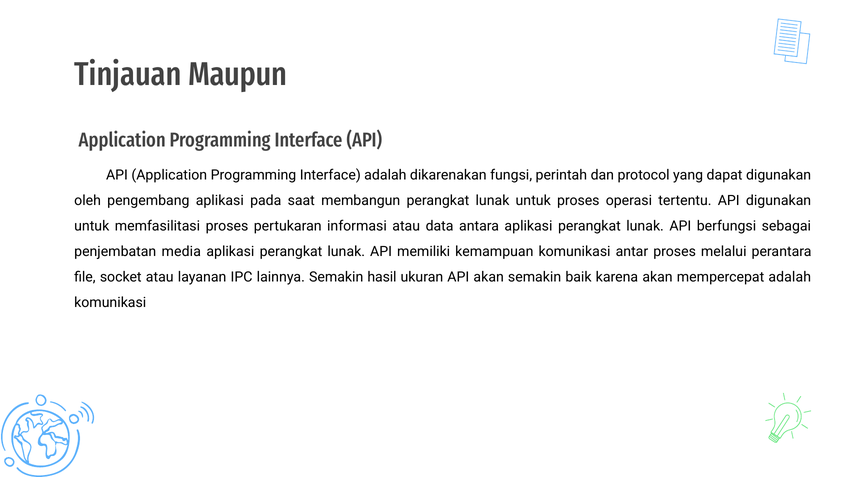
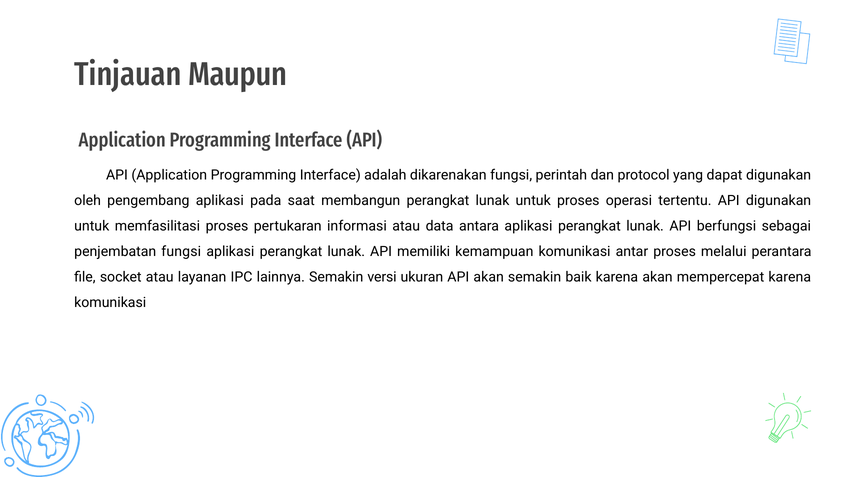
penjembatan media: media -> fungsi (181, 252)
hasil: hasil -> versi (382, 277)
mempercepat adalah: adalah -> karena (790, 277)
